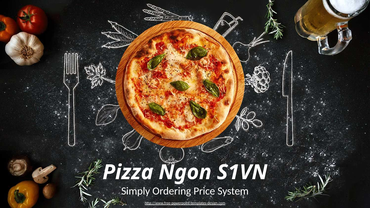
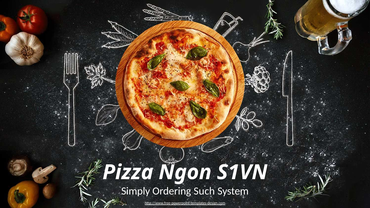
Price: Price -> Such (204, 191)
